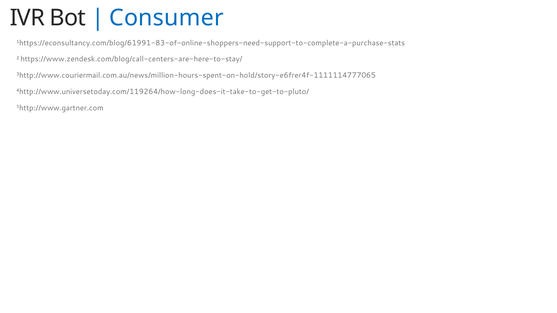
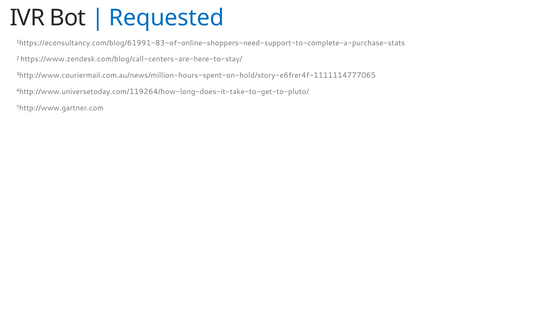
Consumer: Consumer -> Requested (167, 18)
